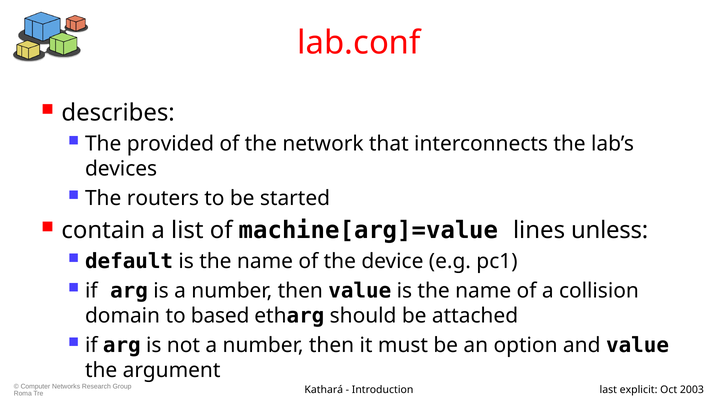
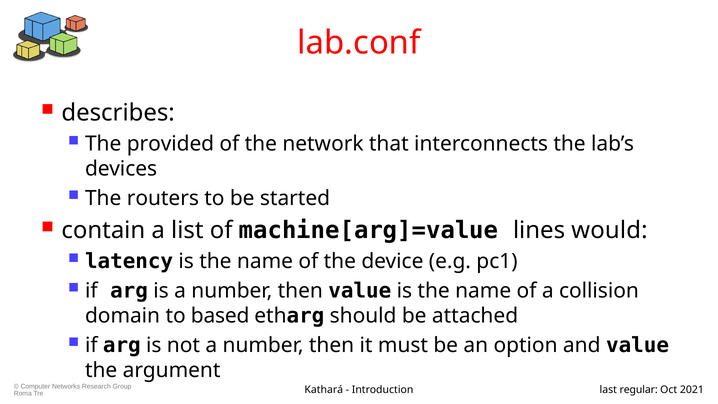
unless: unless -> would (609, 230)
default: default -> latency (129, 261)
explicit: explicit -> regular (639, 390)
2003: 2003 -> 2021 (692, 390)
